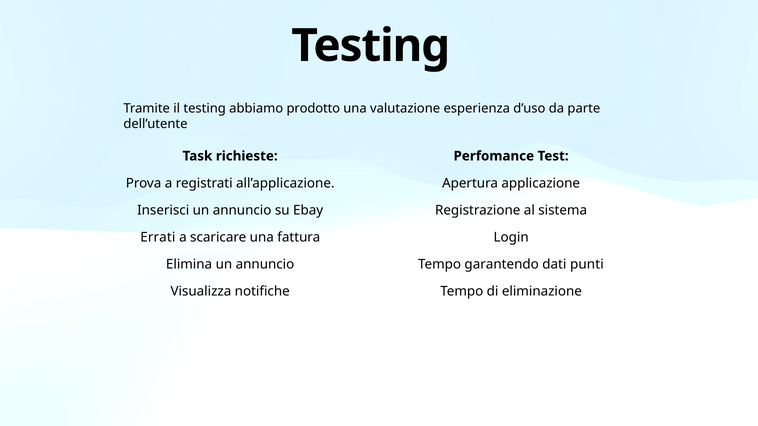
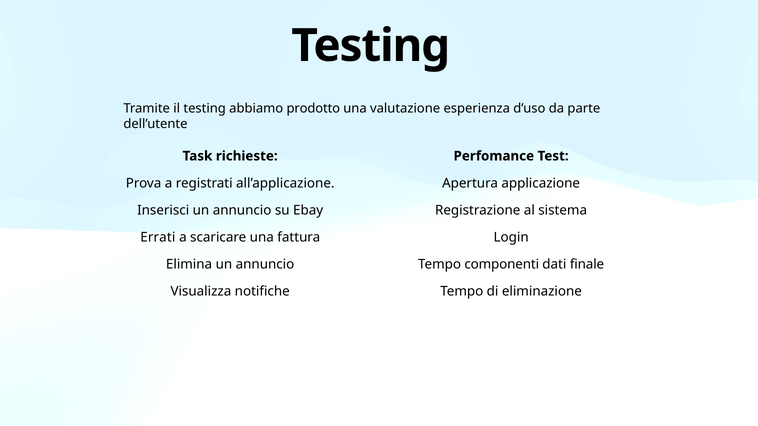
garantendo: garantendo -> componenti (502, 265)
punti: punti -> finale (587, 265)
